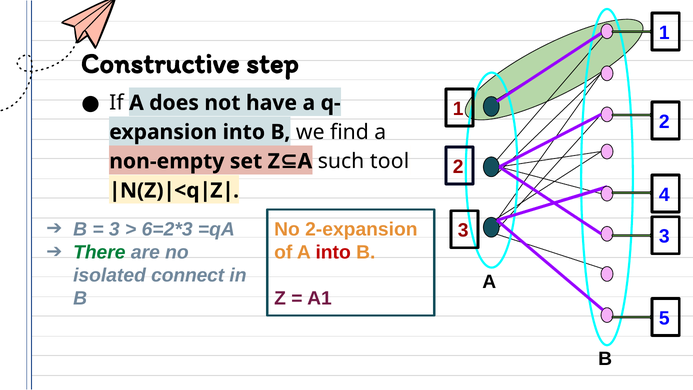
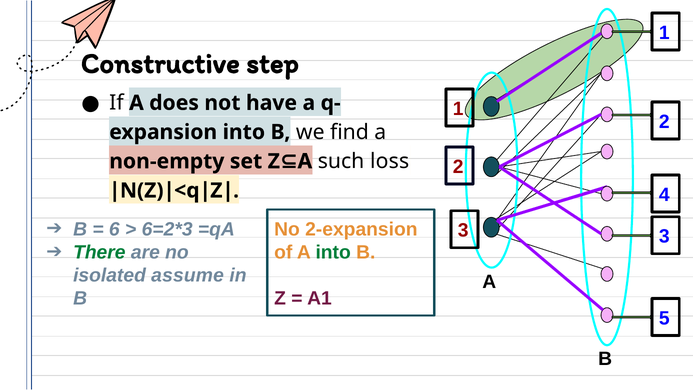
tool: tool -> loss (390, 161)
3: 3 -> 6 (114, 229)
into colour: red -> green (333, 252)
connect: connect -> assume (188, 275)
